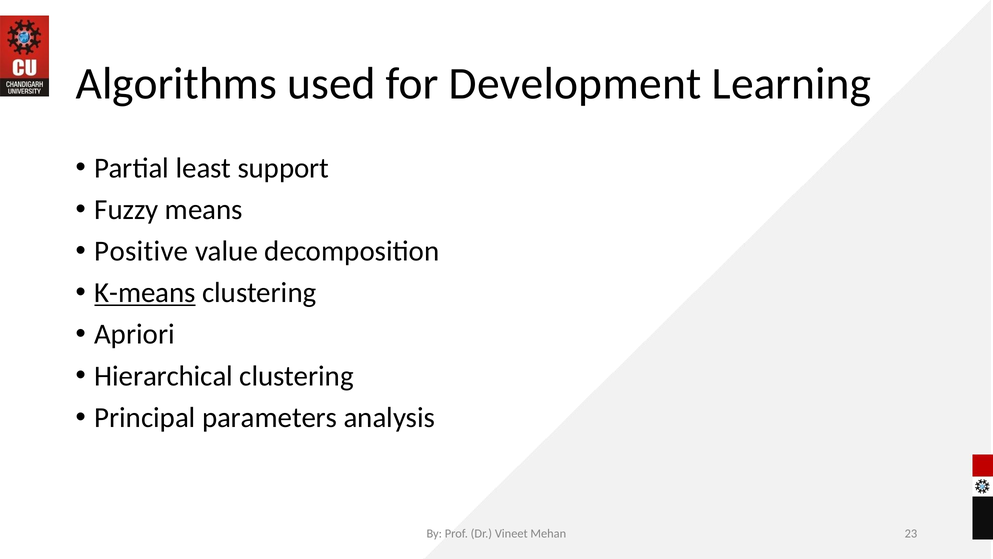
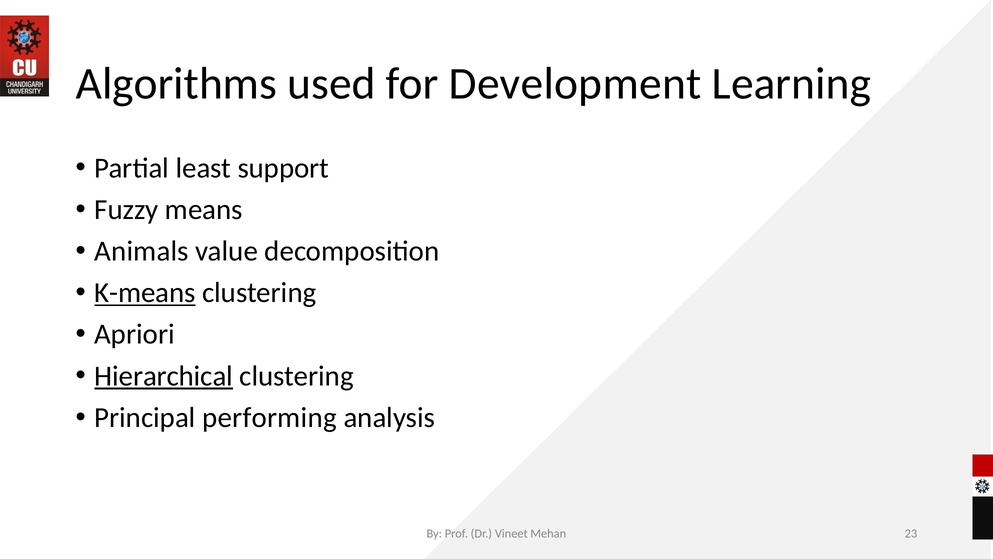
Positive: Positive -> Animals (141, 251)
Hierarchical underline: none -> present (164, 376)
parameters: parameters -> performing (269, 417)
